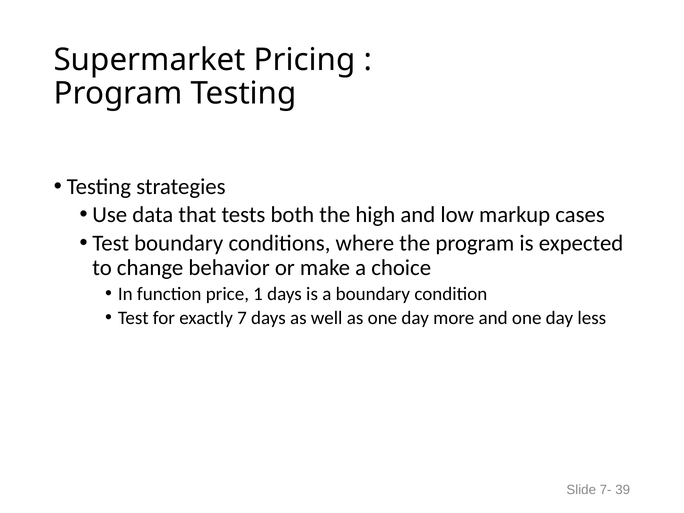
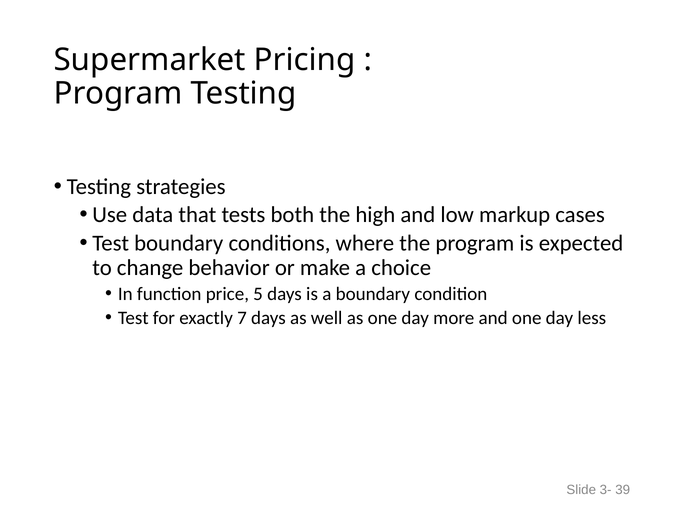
1: 1 -> 5 (258, 294)
7-: 7- -> 3- (606, 490)
